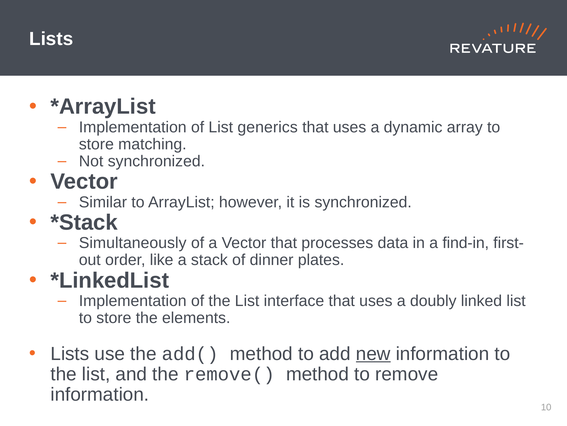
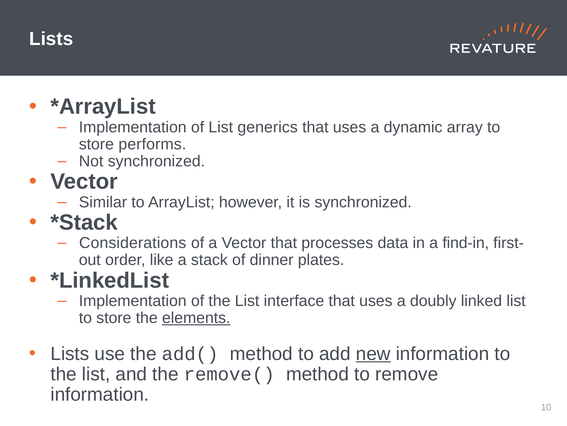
matching: matching -> performs (152, 144)
Simultaneously: Simultaneously -> Considerations (133, 243)
elements underline: none -> present (196, 317)
